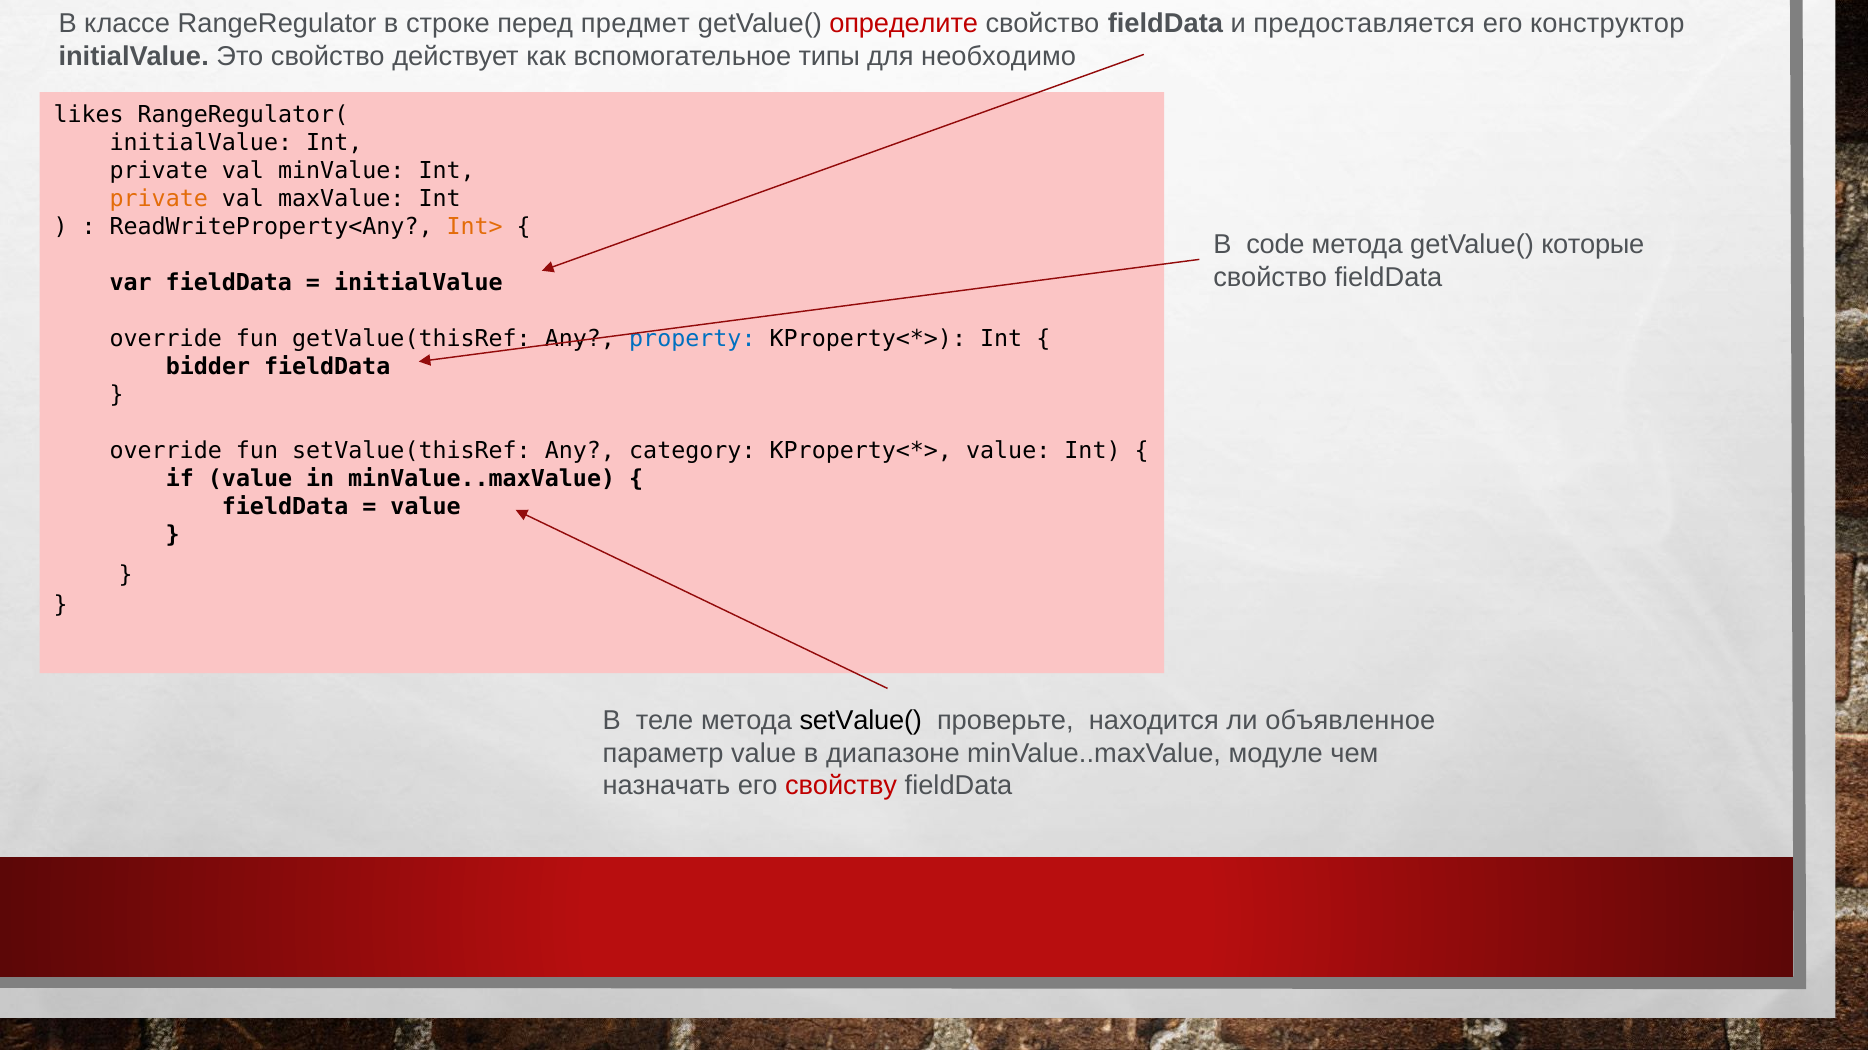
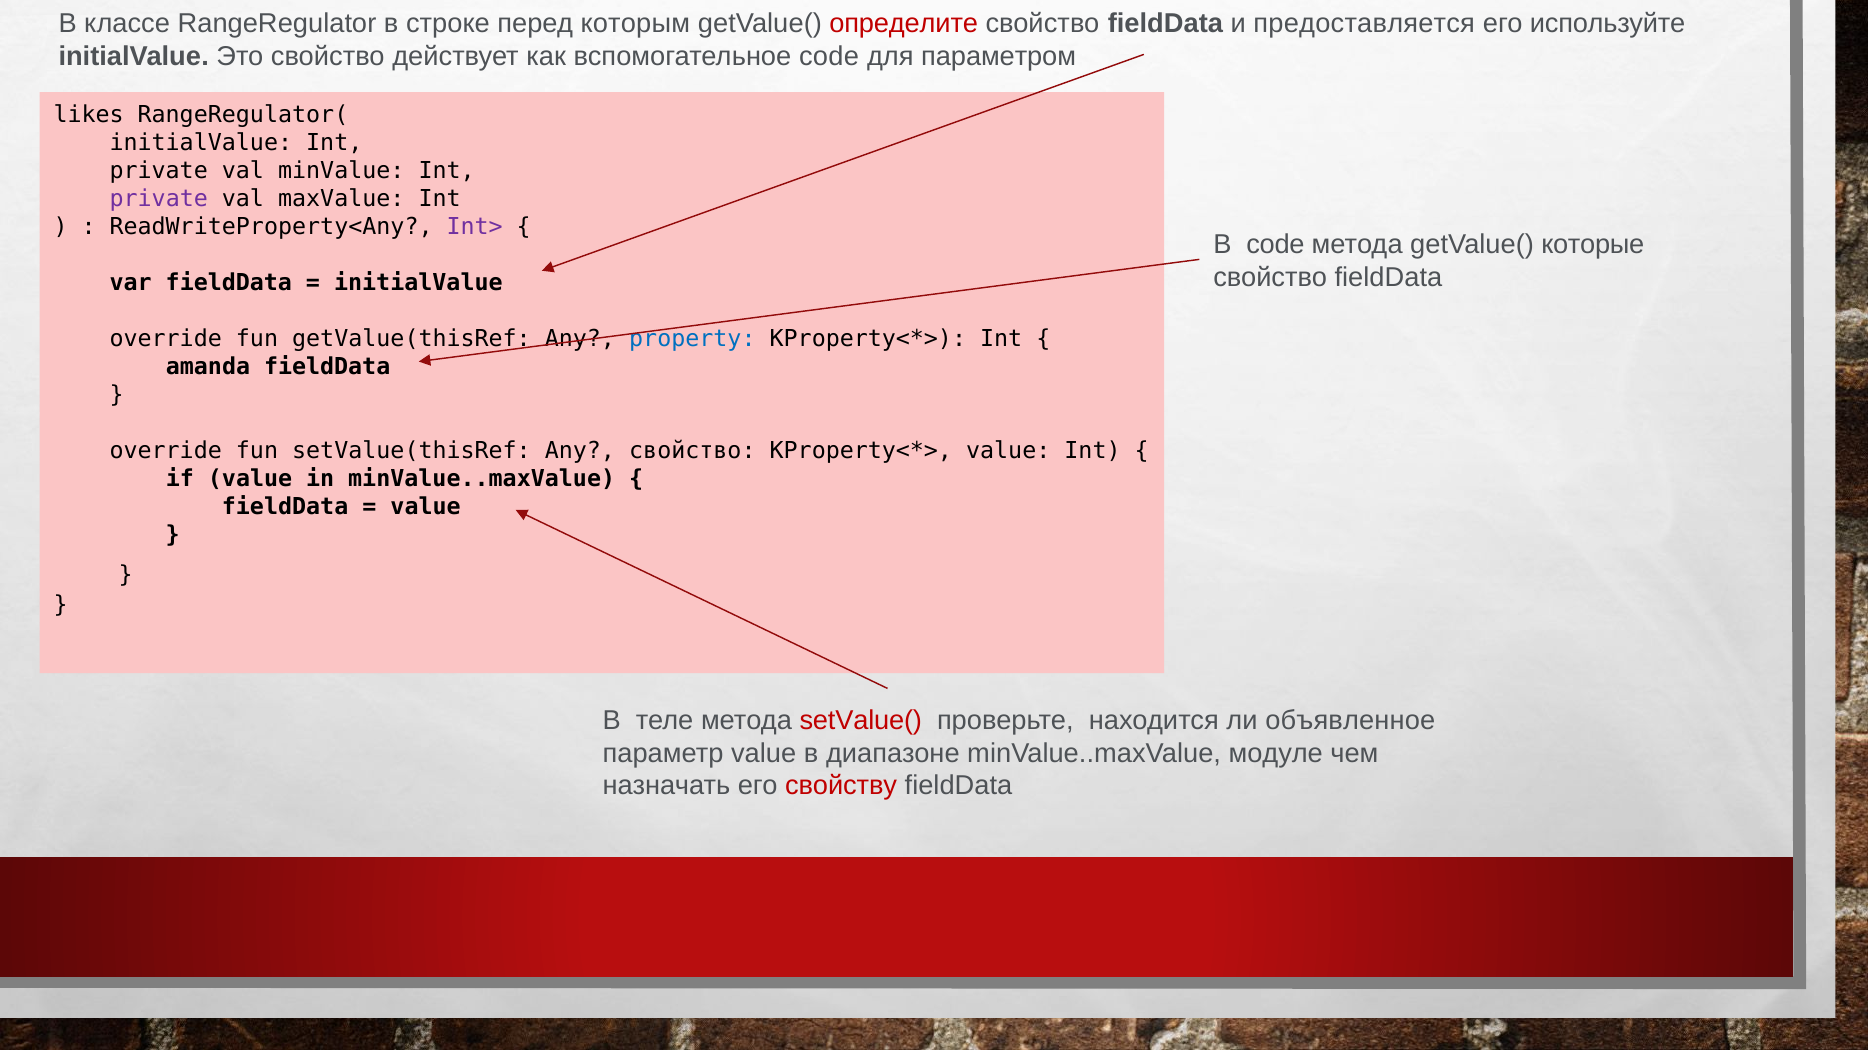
предмет: предмет -> которым (635, 24)
конструктор: конструктор -> используйте (1608, 24)
вспомогательное типы: типы -> code (829, 56)
необходимо: необходимо -> параметром (999, 56)
private colour: orange -> purple (159, 199)
Int> colour: orange -> purple (475, 227)
bidder: bidder -> amanda (208, 367)
Any category: category -> свойство (692, 451)
setValue( colour: black -> red (861, 721)
